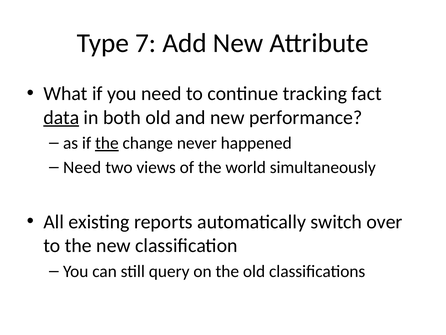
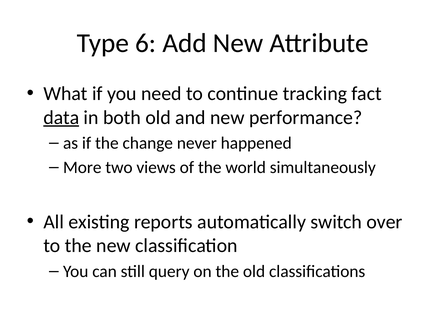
7: 7 -> 6 (146, 43)
the underline: present -> none (107, 143)
Need: Need -> More (82, 167)
